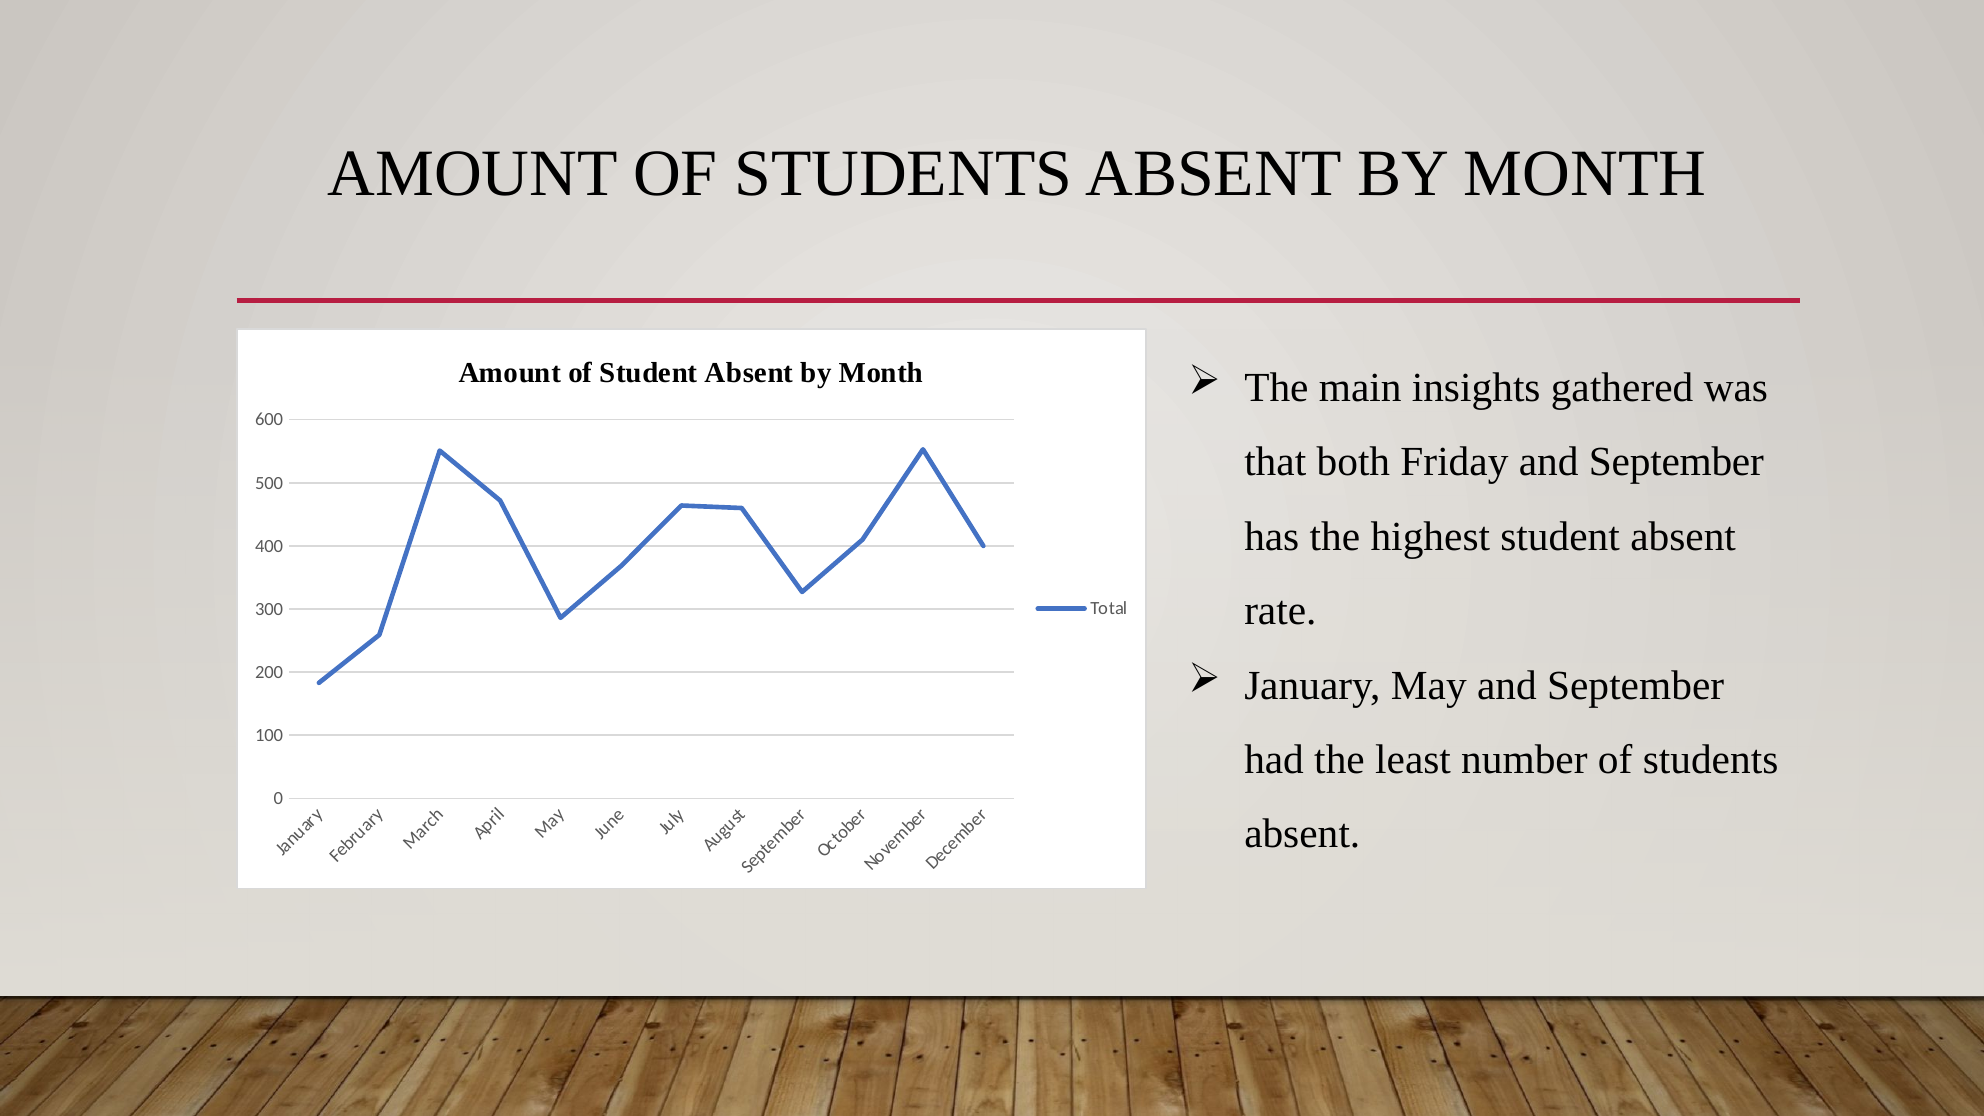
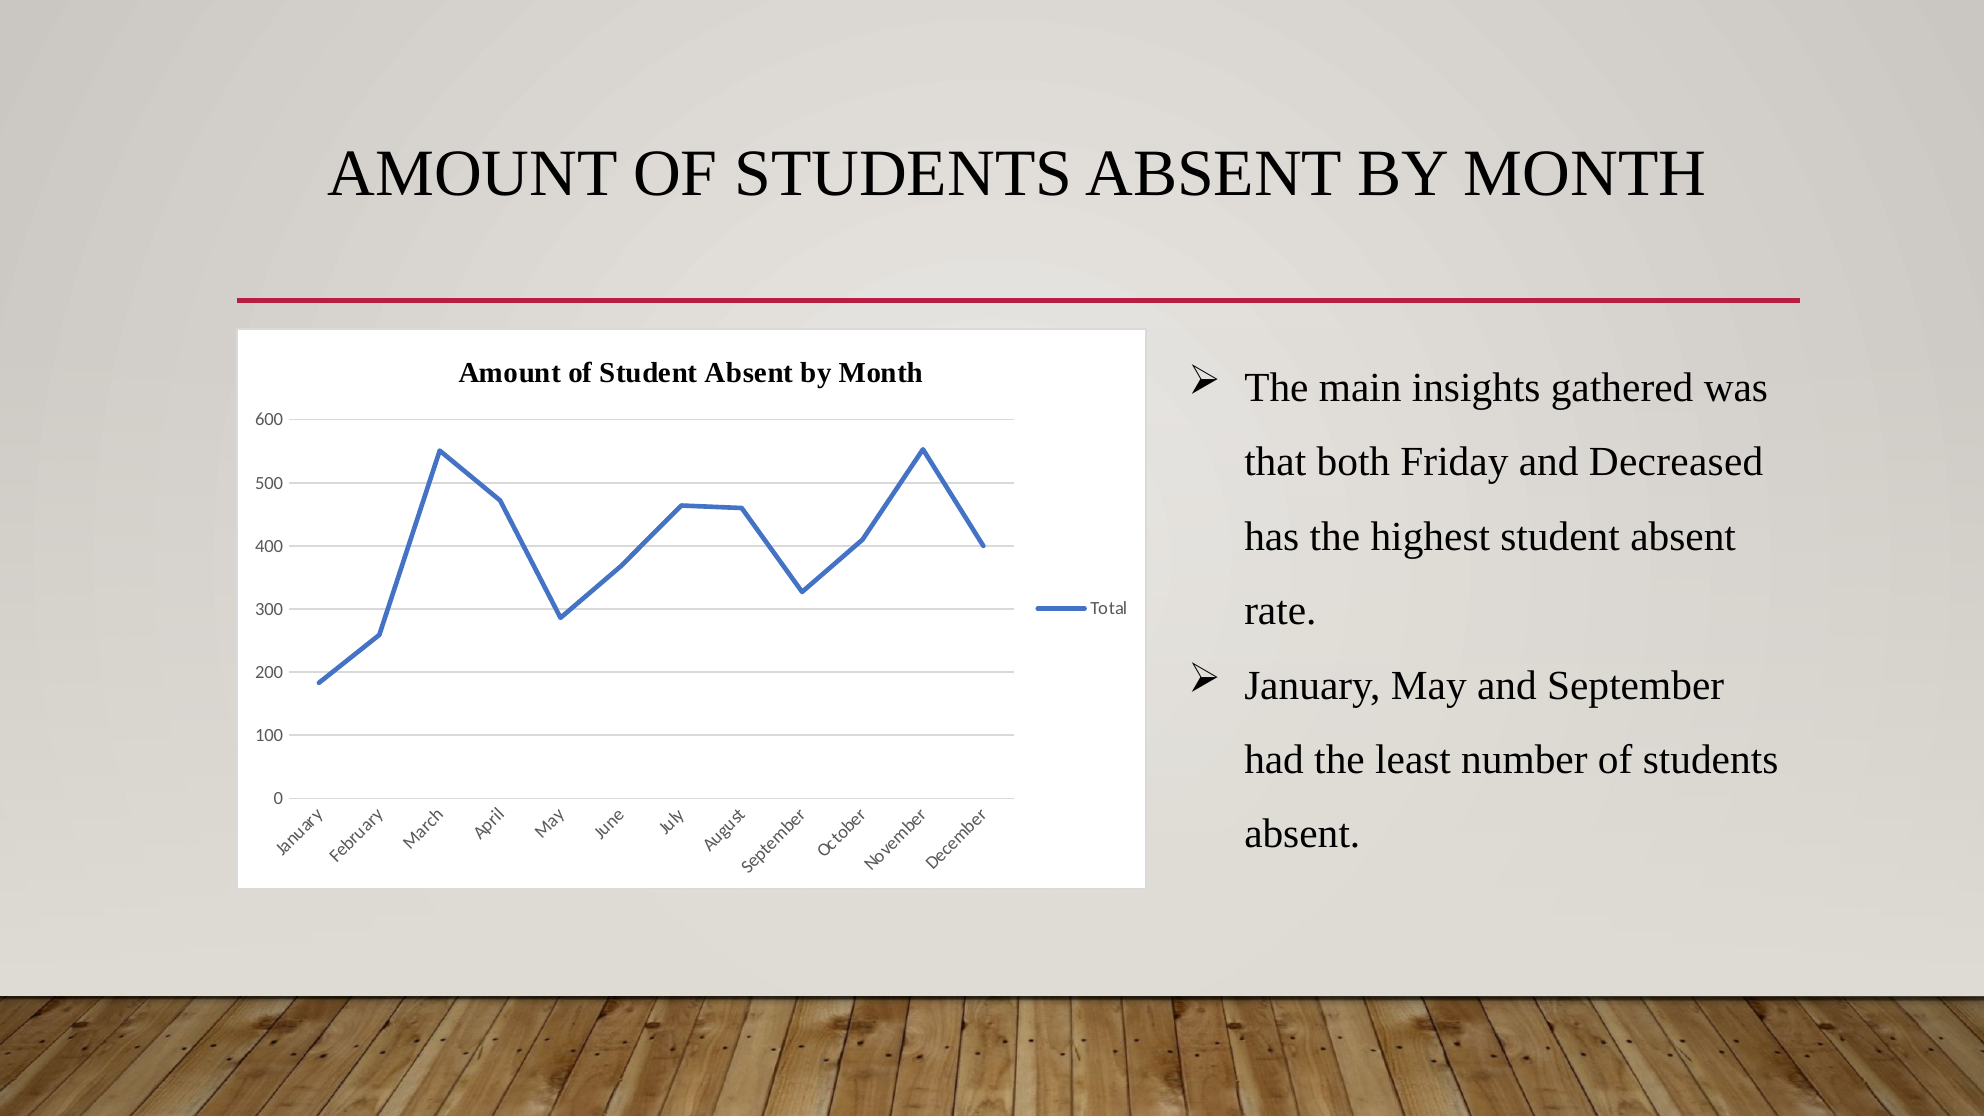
September: September -> Decreased (1676, 462)
